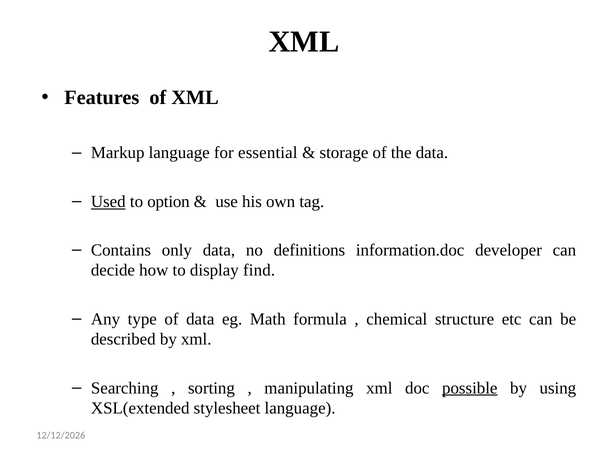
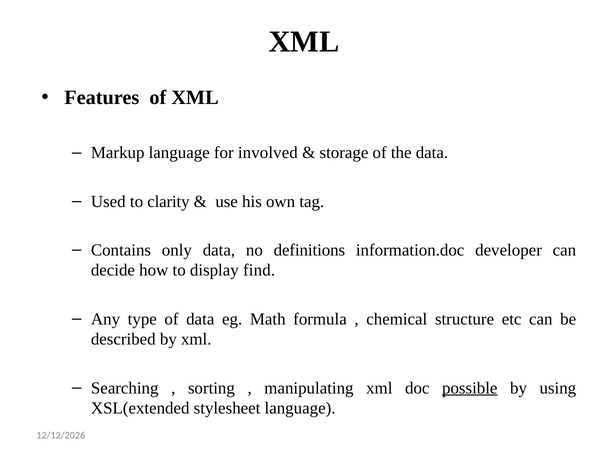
essential: essential -> involved (268, 153)
Used underline: present -> none (108, 202)
option: option -> clarity (168, 202)
